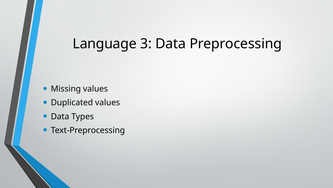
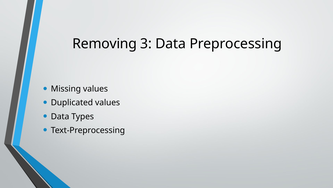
Language: Language -> Removing (105, 44)
